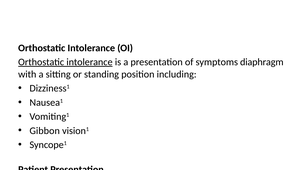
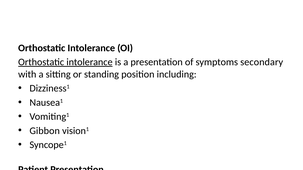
symptoms diaphragm: diaphragm -> secondary (262, 62)
